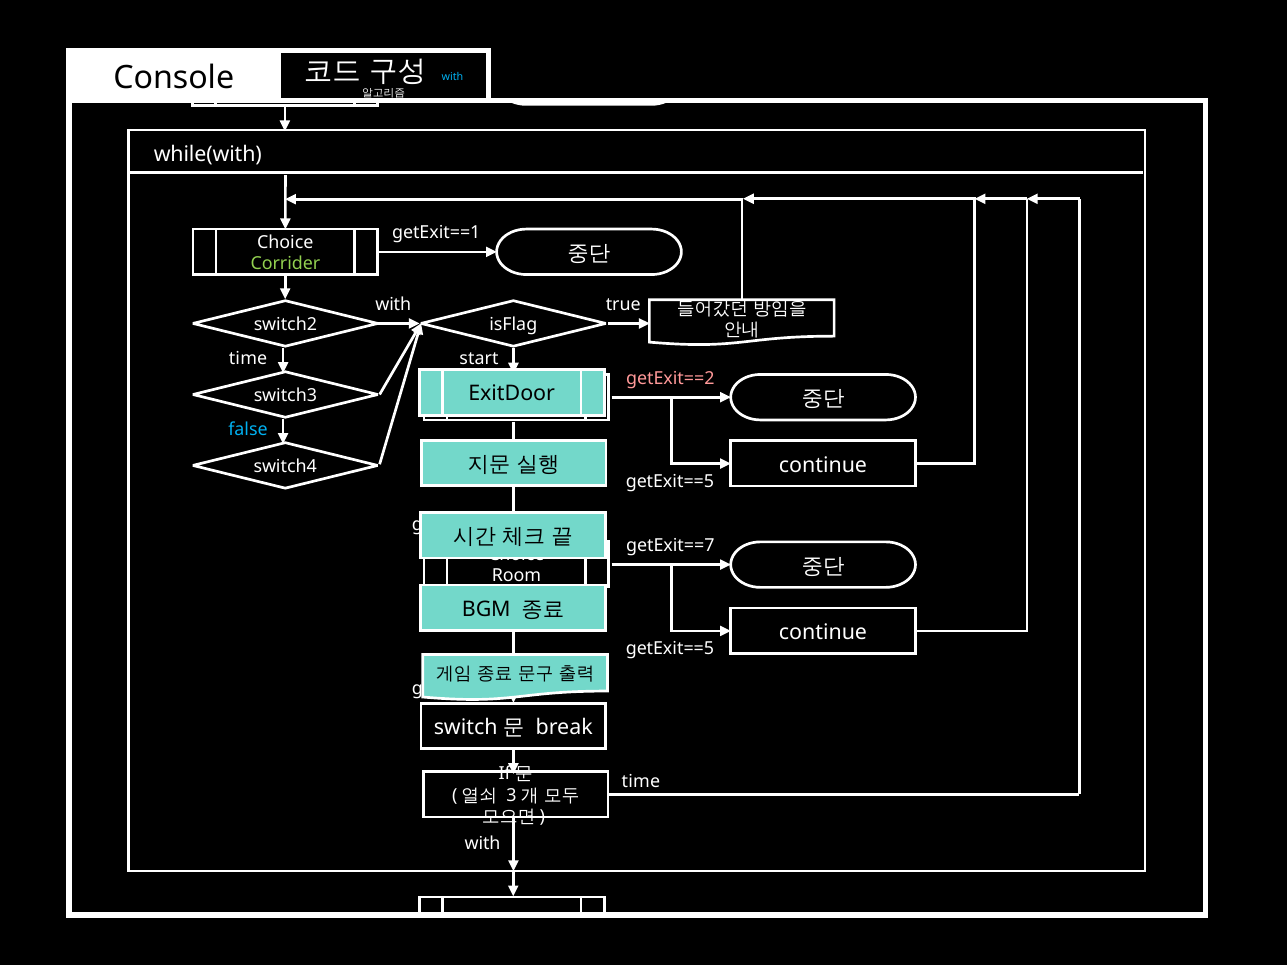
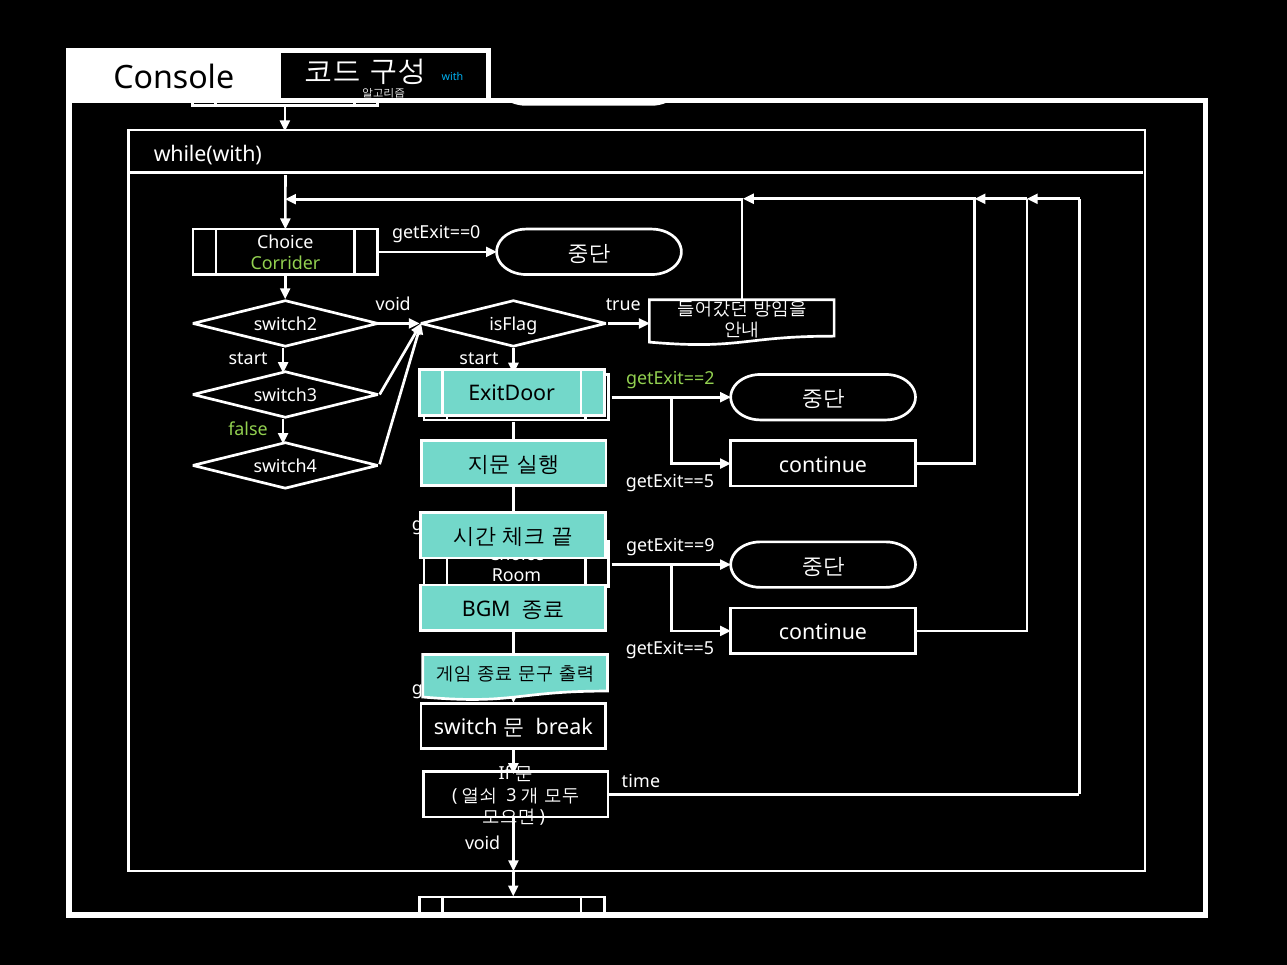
getExit==1: getExit==1 -> getExit==0 (436, 233)
with: with -> void (393, 304)
time: time -> start (248, 358)
getExit==2 colour: pink -> light green (670, 378)
false colour: light blue -> light green (248, 429)
getExit==7: getExit==7 -> getExit==9 (670, 546)
with: with -> void (483, 844)
